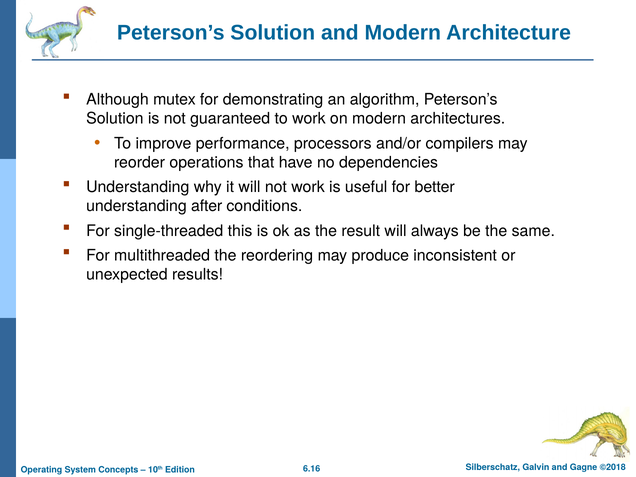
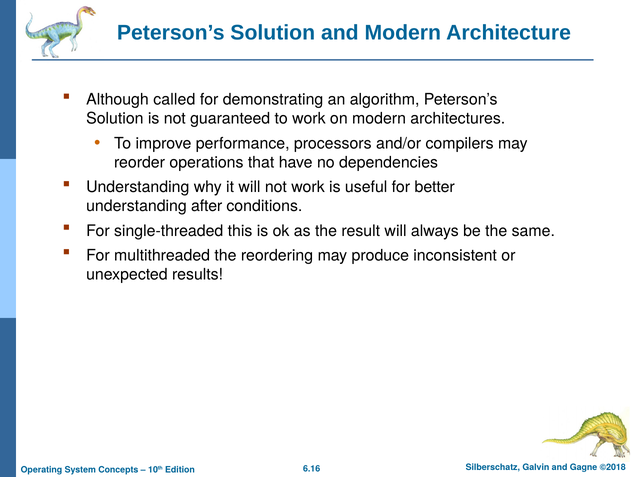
mutex: mutex -> called (174, 100)
